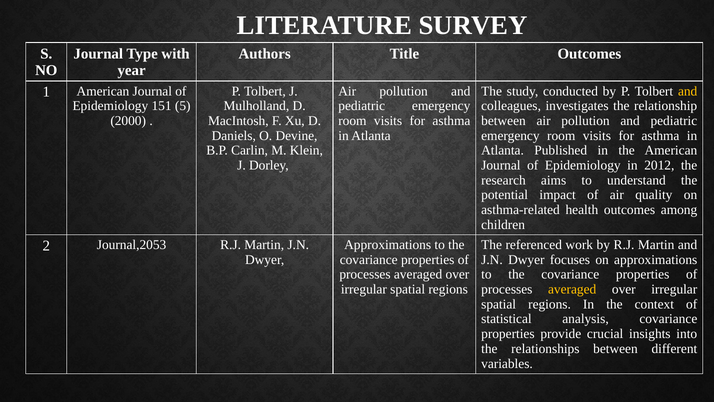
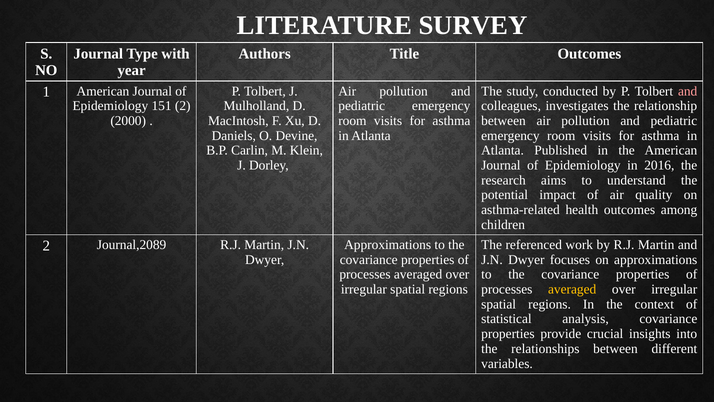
and colour: yellow -> pink (688, 91)
151 5: 5 -> 2 (183, 106)
2012: 2012 -> 2016 (659, 165)
Journal,2053: Journal,2053 -> Journal,2089 (132, 245)
